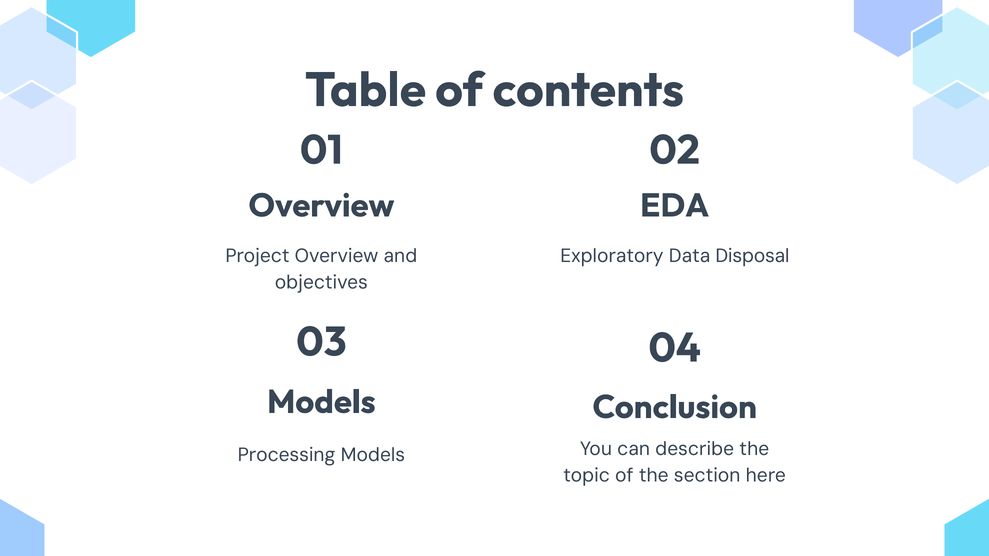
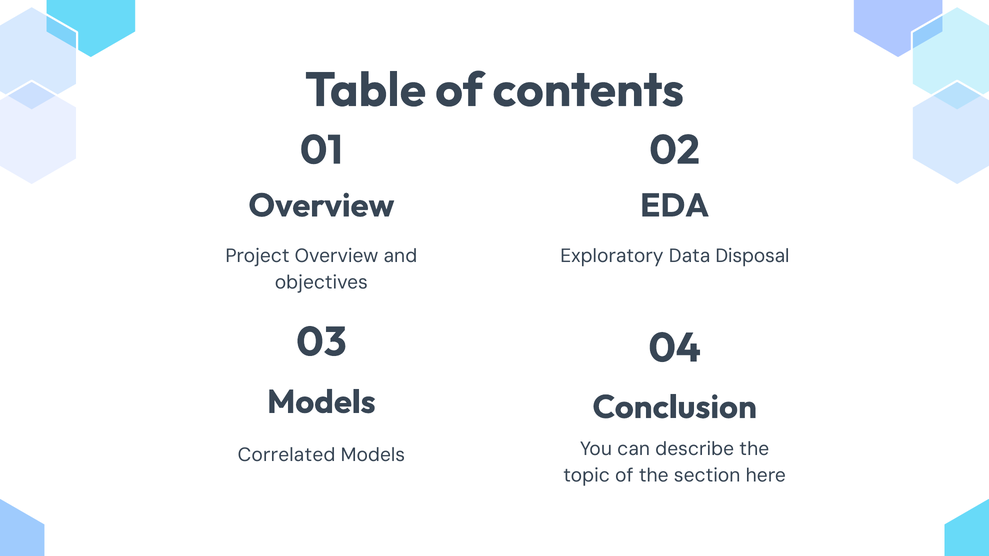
Processing: Processing -> Correlated (287, 455)
